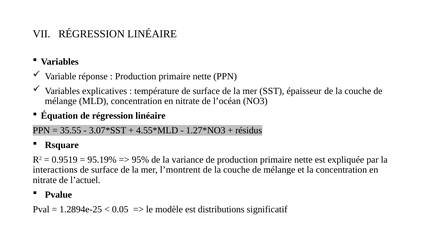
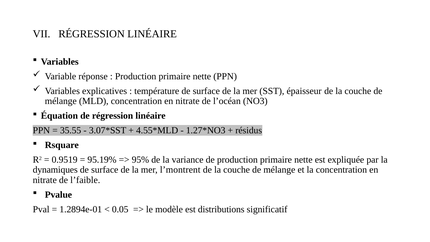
interactions: interactions -> dynamiques (55, 170)
l’actuel: l’actuel -> l’faible (85, 180)
1.2894e-25: 1.2894e-25 -> 1.2894e-01 (81, 209)
